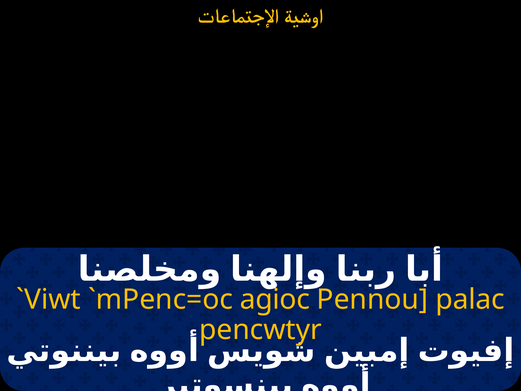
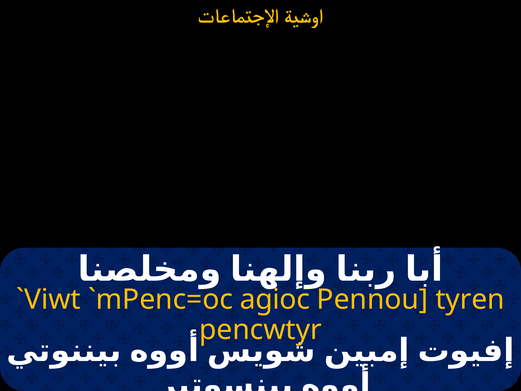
palac: palac -> tyren (470, 299)
